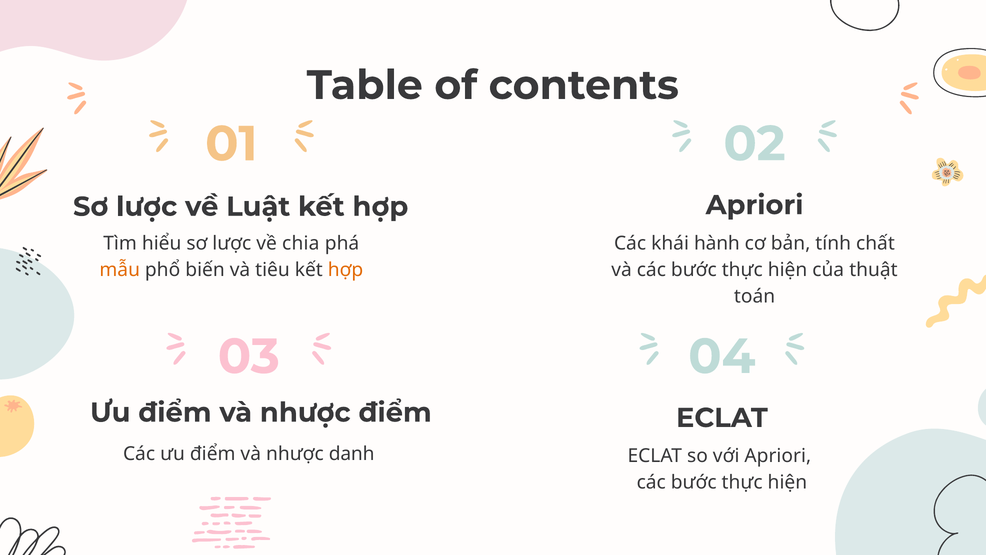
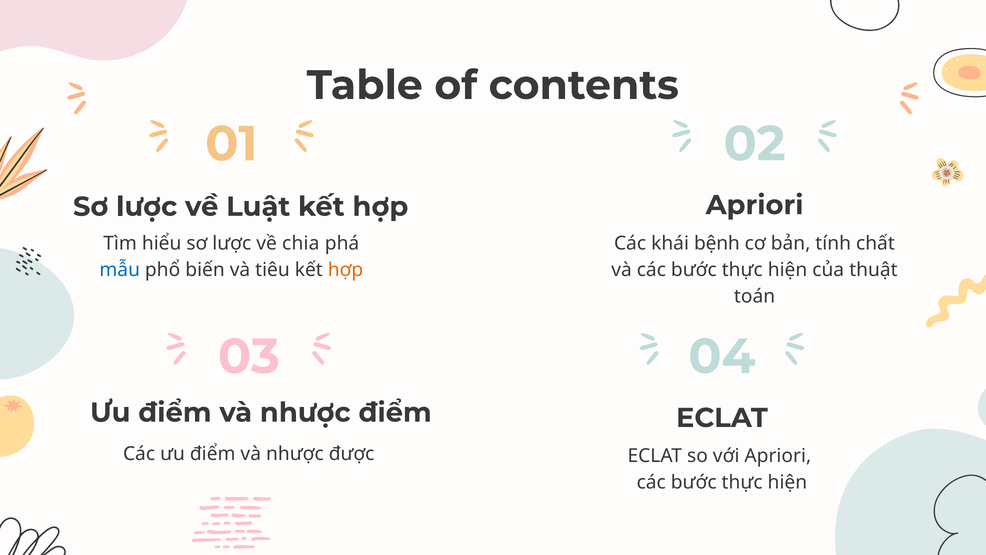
hành: hành -> bệnh (717, 243)
mẫu colour: orange -> blue (120, 270)
danh: danh -> được (352, 454)
